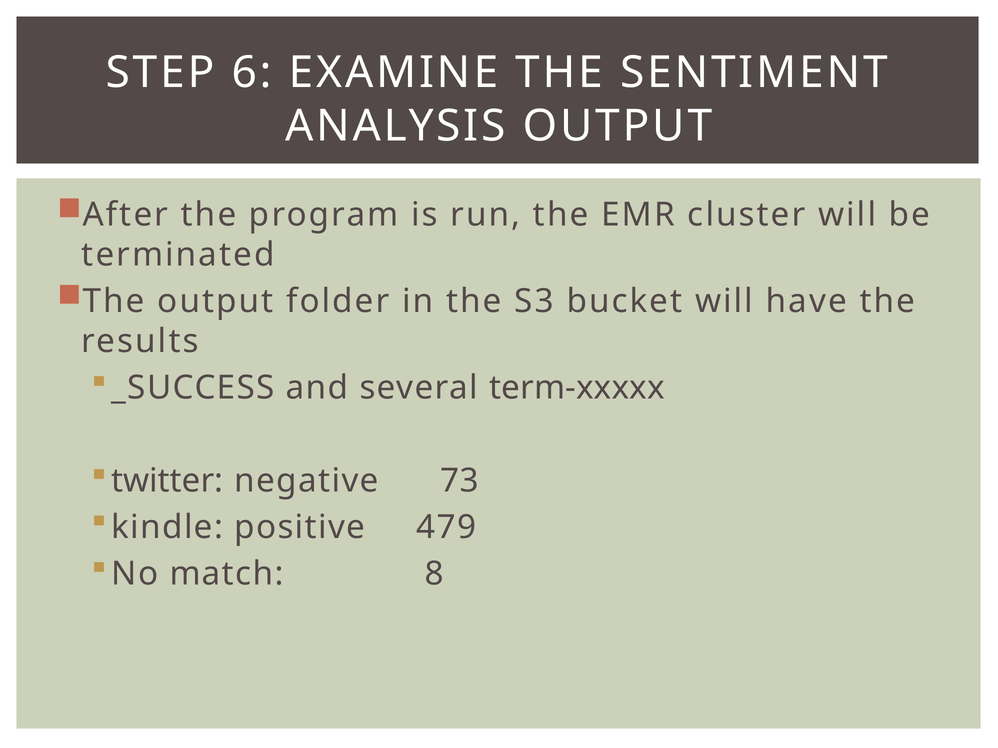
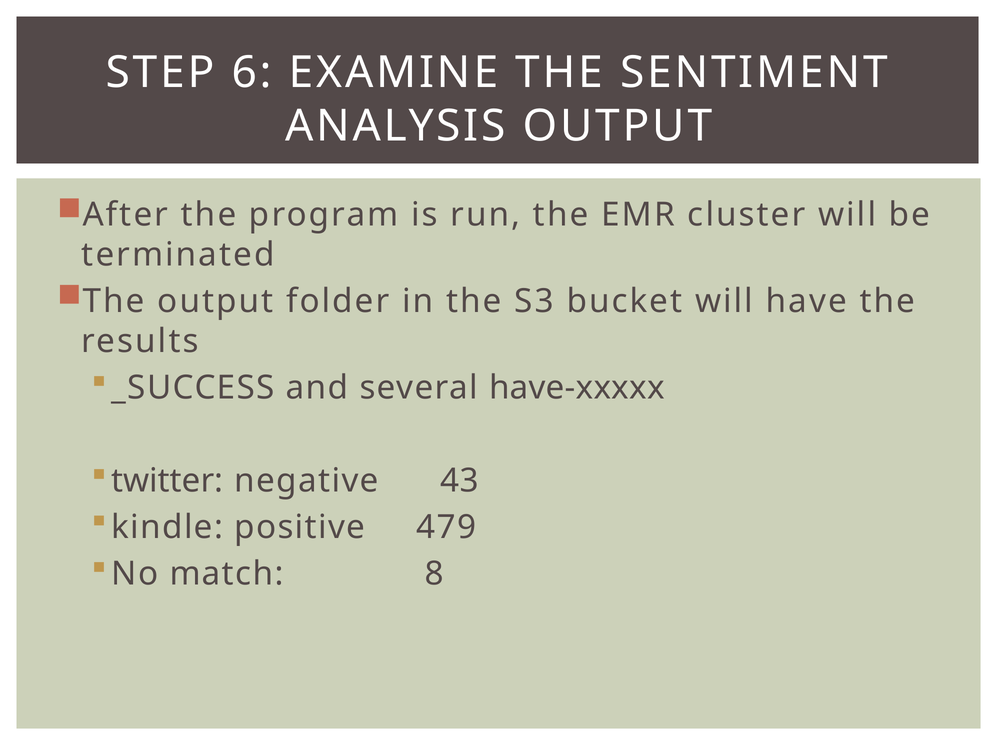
term-xxxxx: term-xxxxx -> have-xxxxx (577, 388)
73: 73 -> 43 (459, 481)
